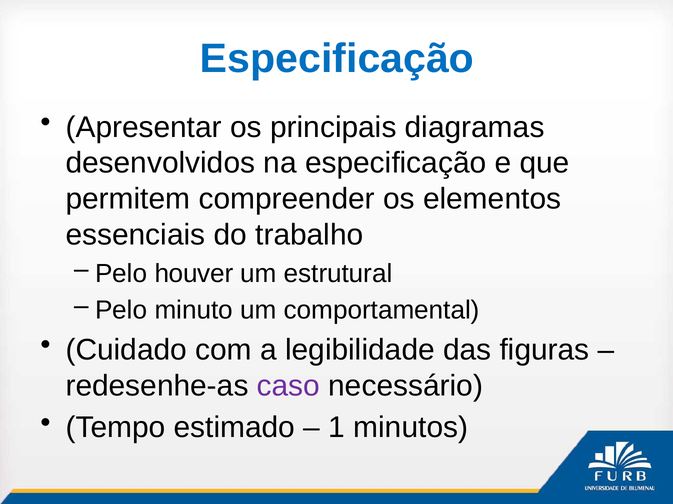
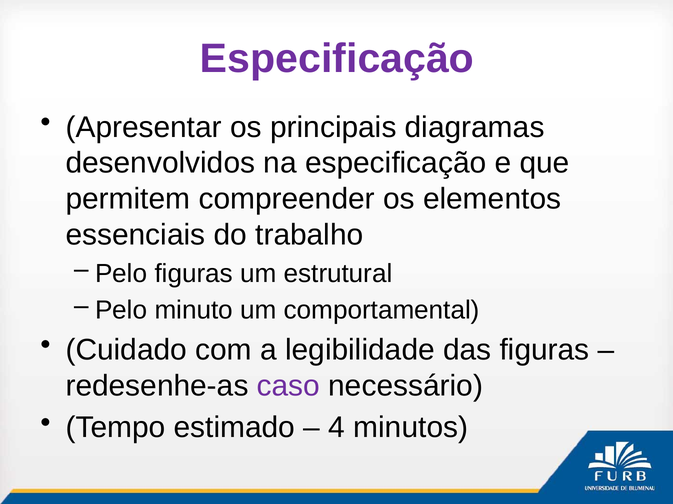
Especificação colour: blue -> purple (337, 59)
Pelo houver: houver -> figuras (194, 274)
1: 1 -> 4 (337, 428)
